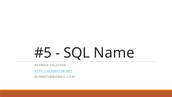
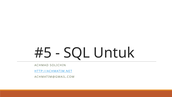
Name: Name -> Untuk (114, 53)
